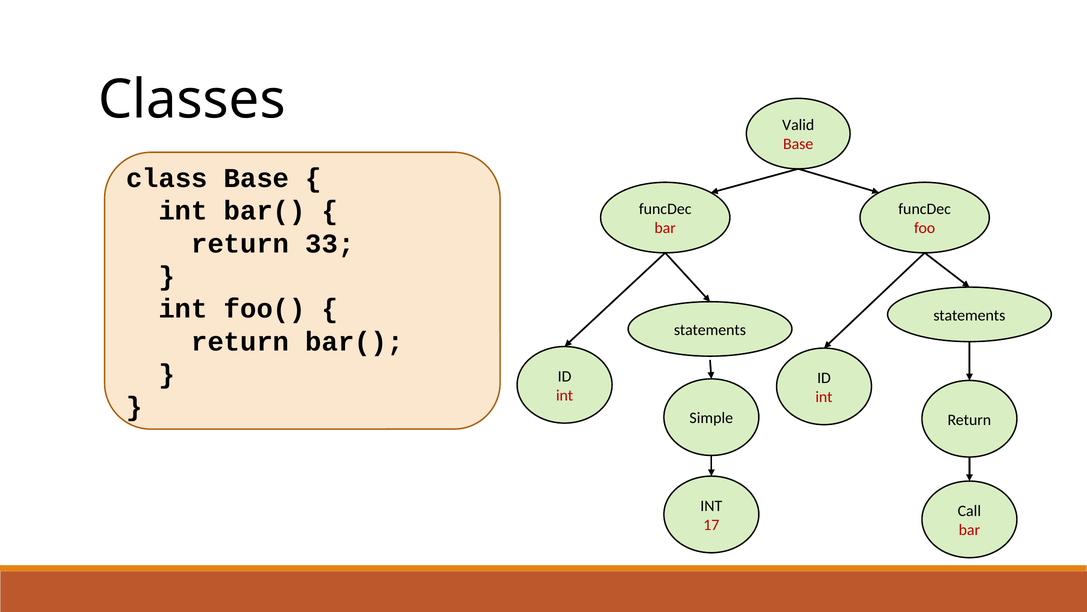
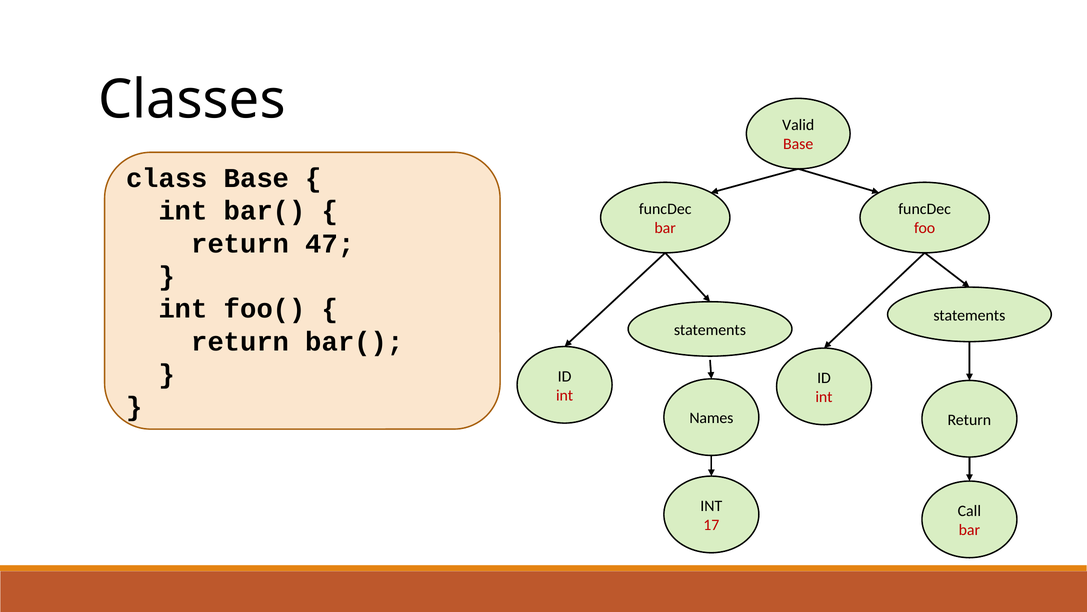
33: 33 -> 47 (330, 243)
Simple: Simple -> Names (711, 418)
